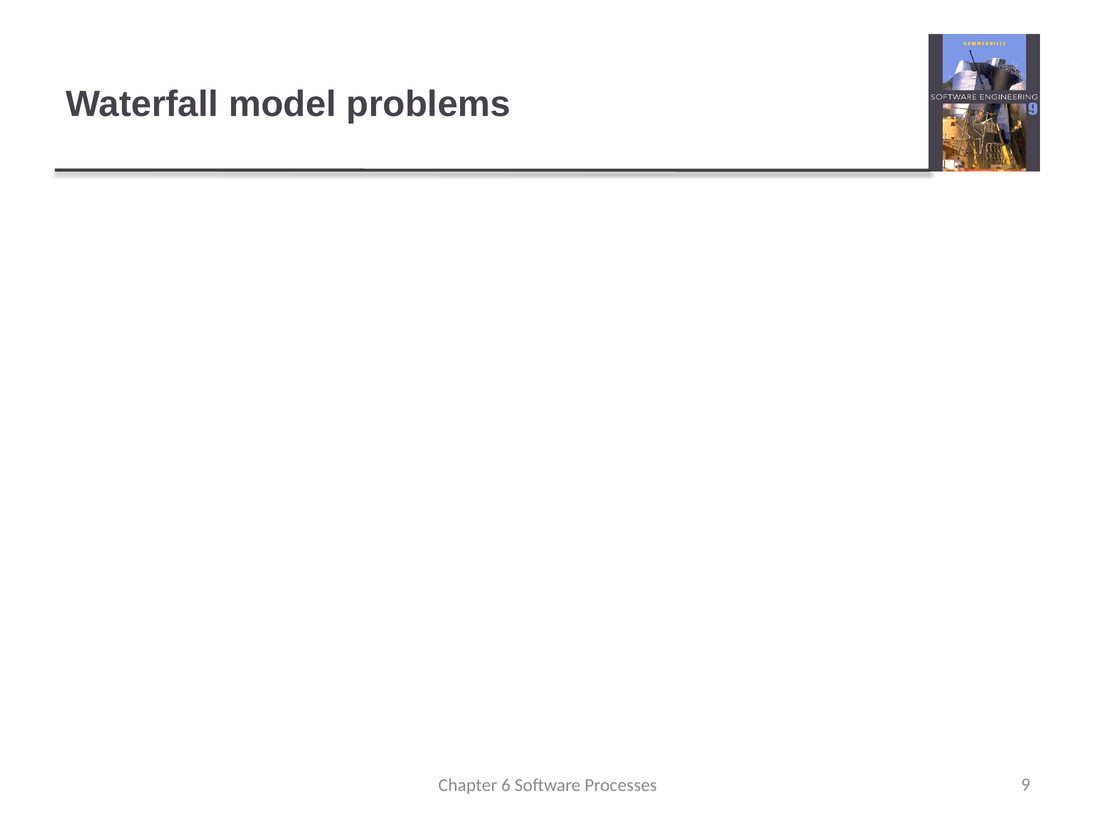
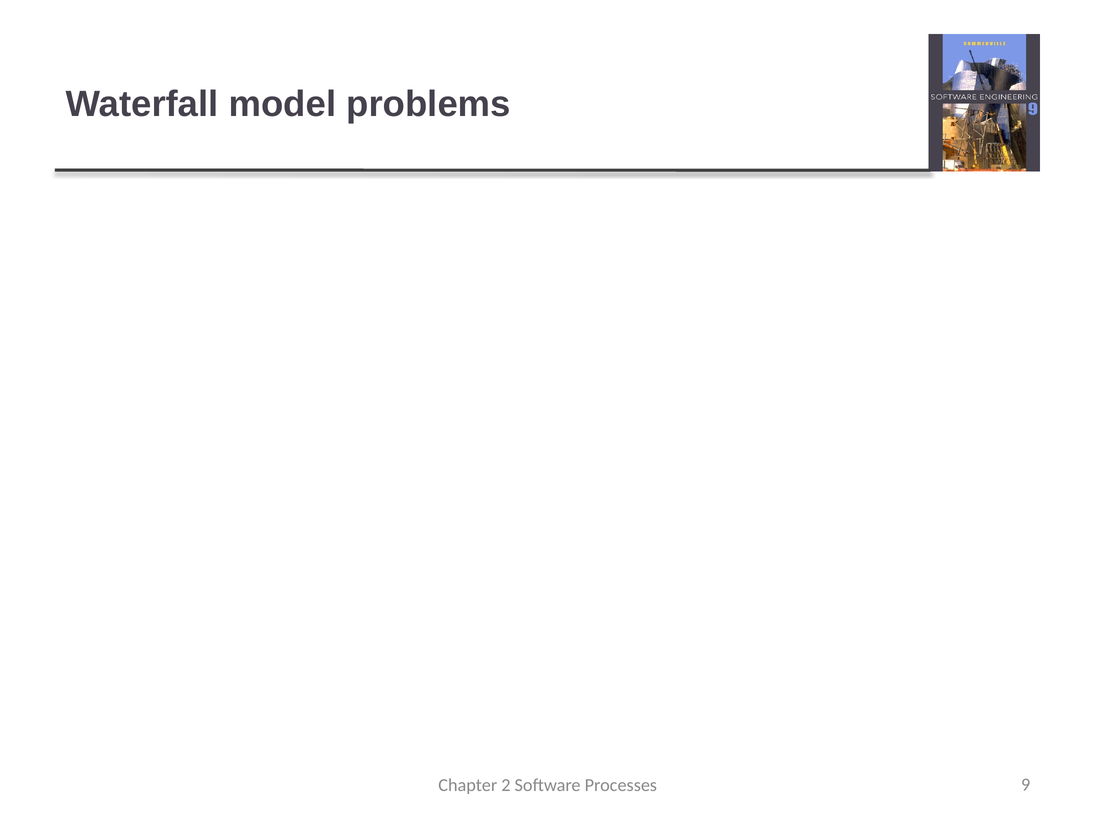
6: 6 -> 2 (506, 785)
